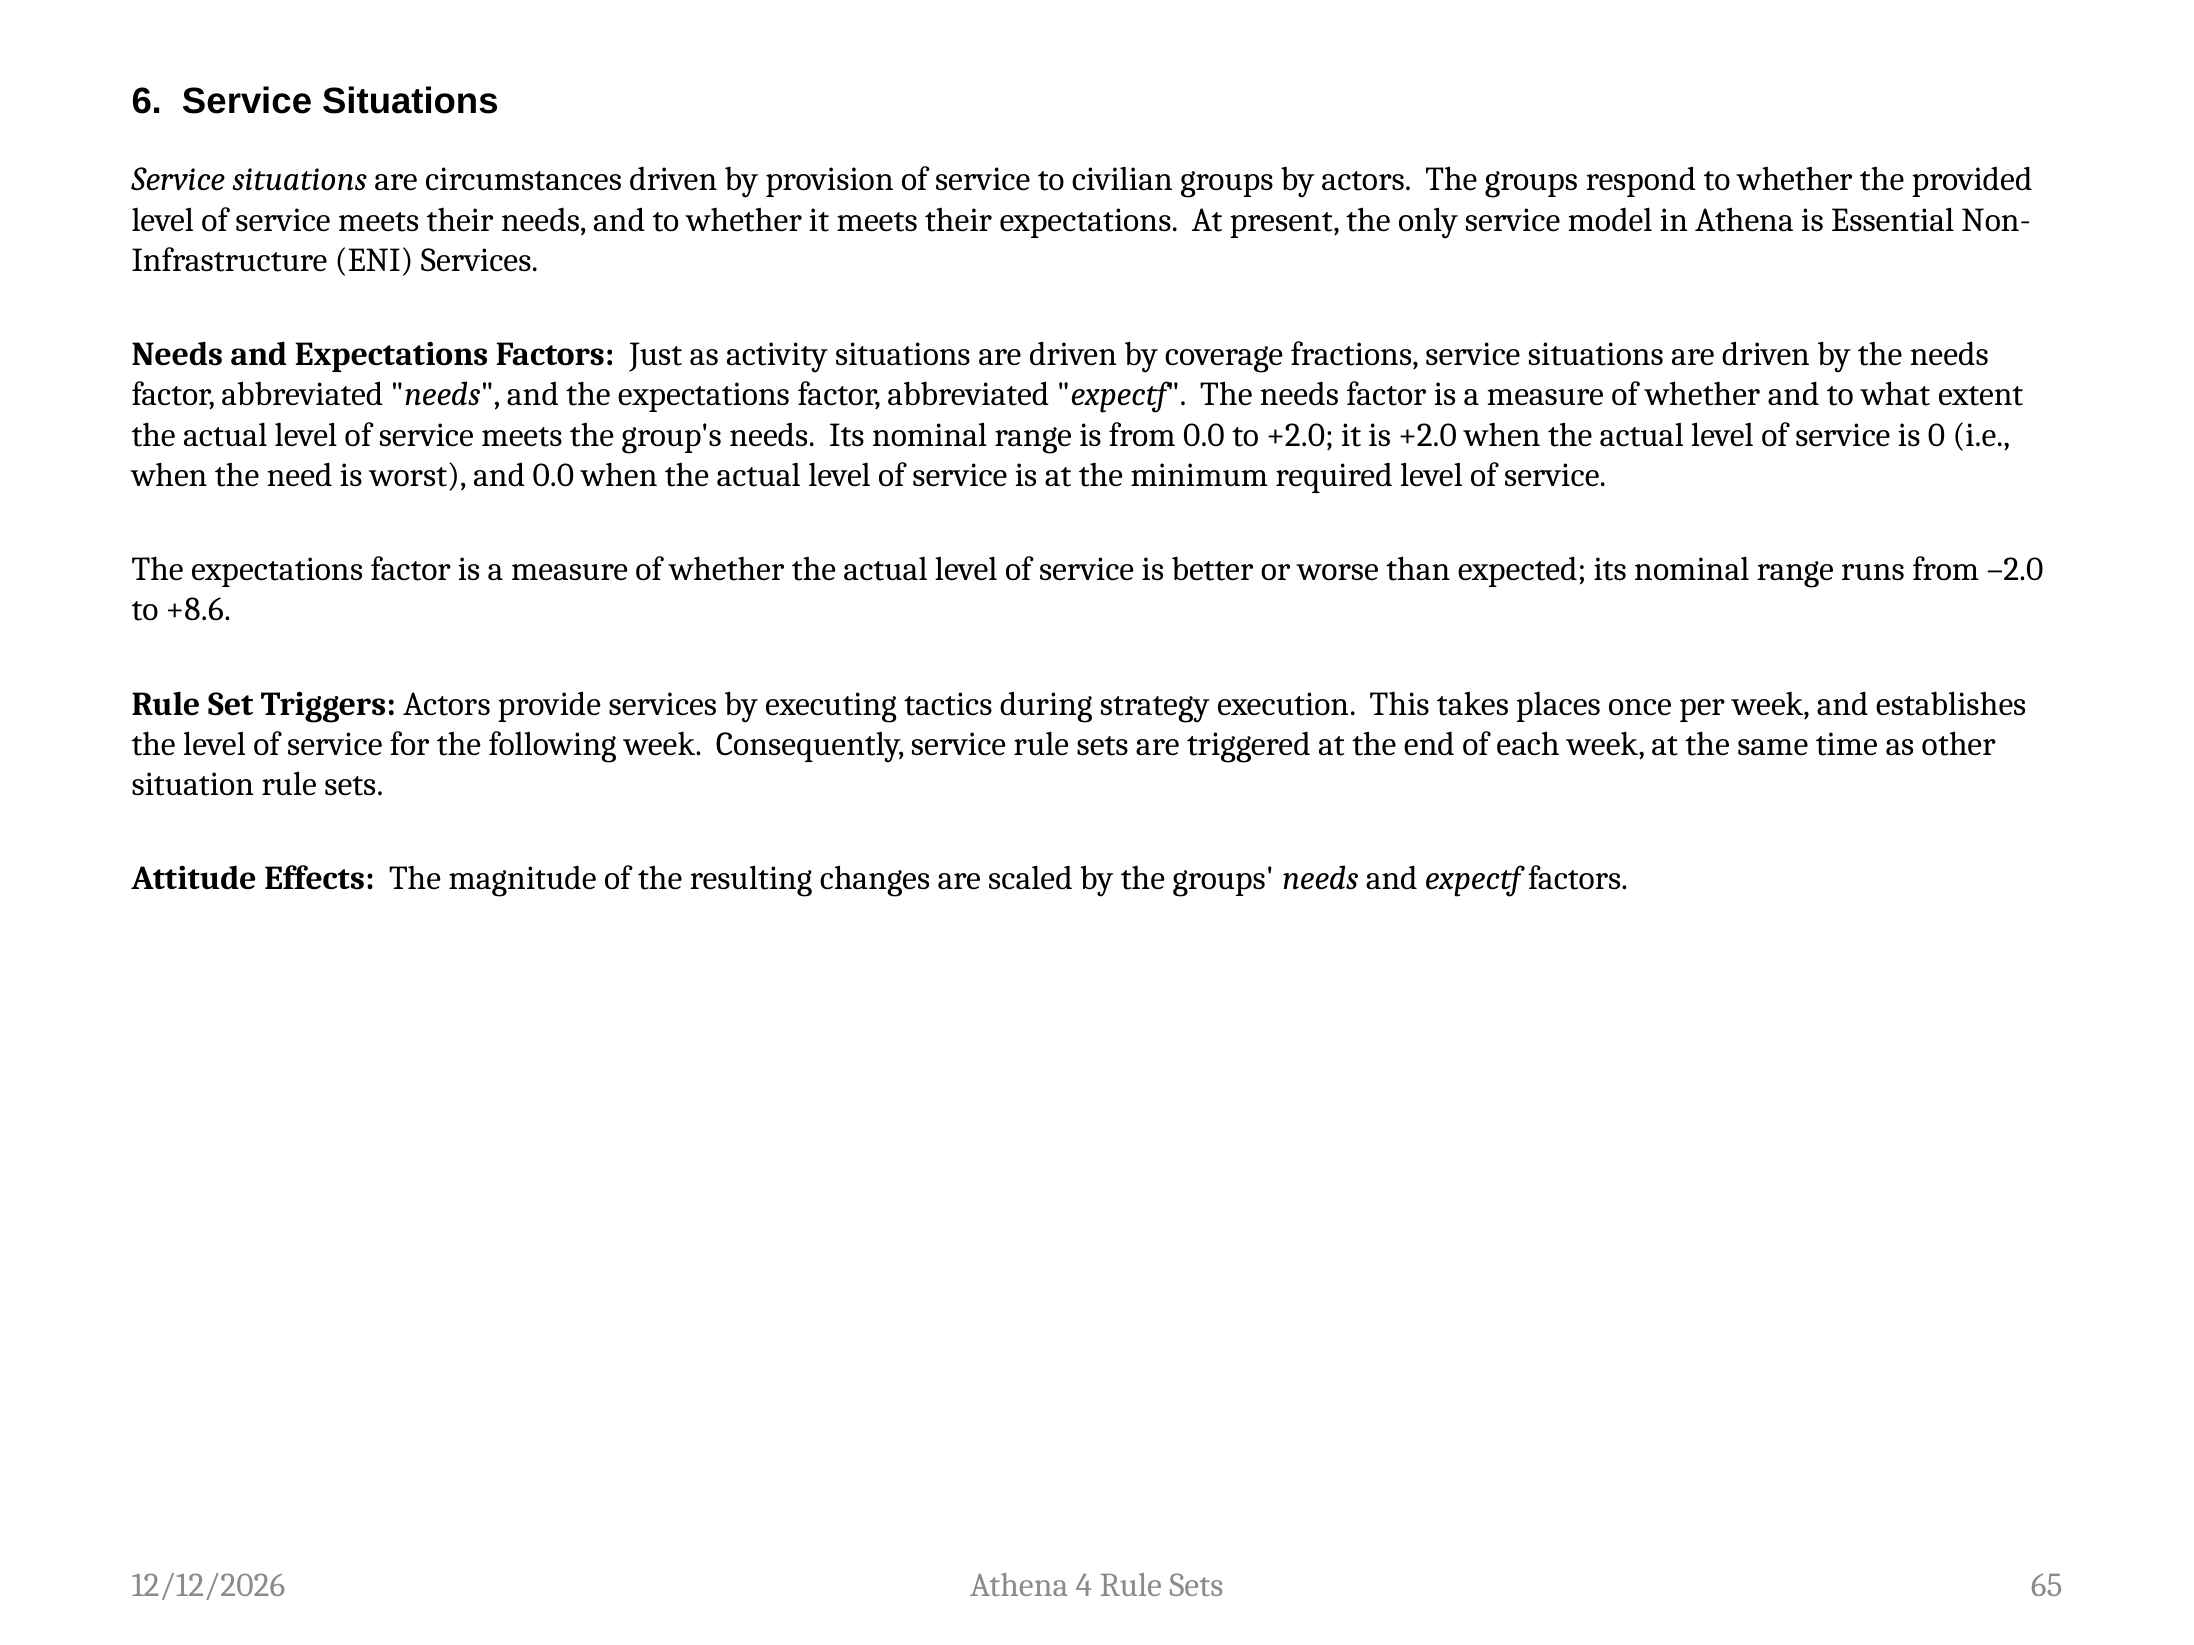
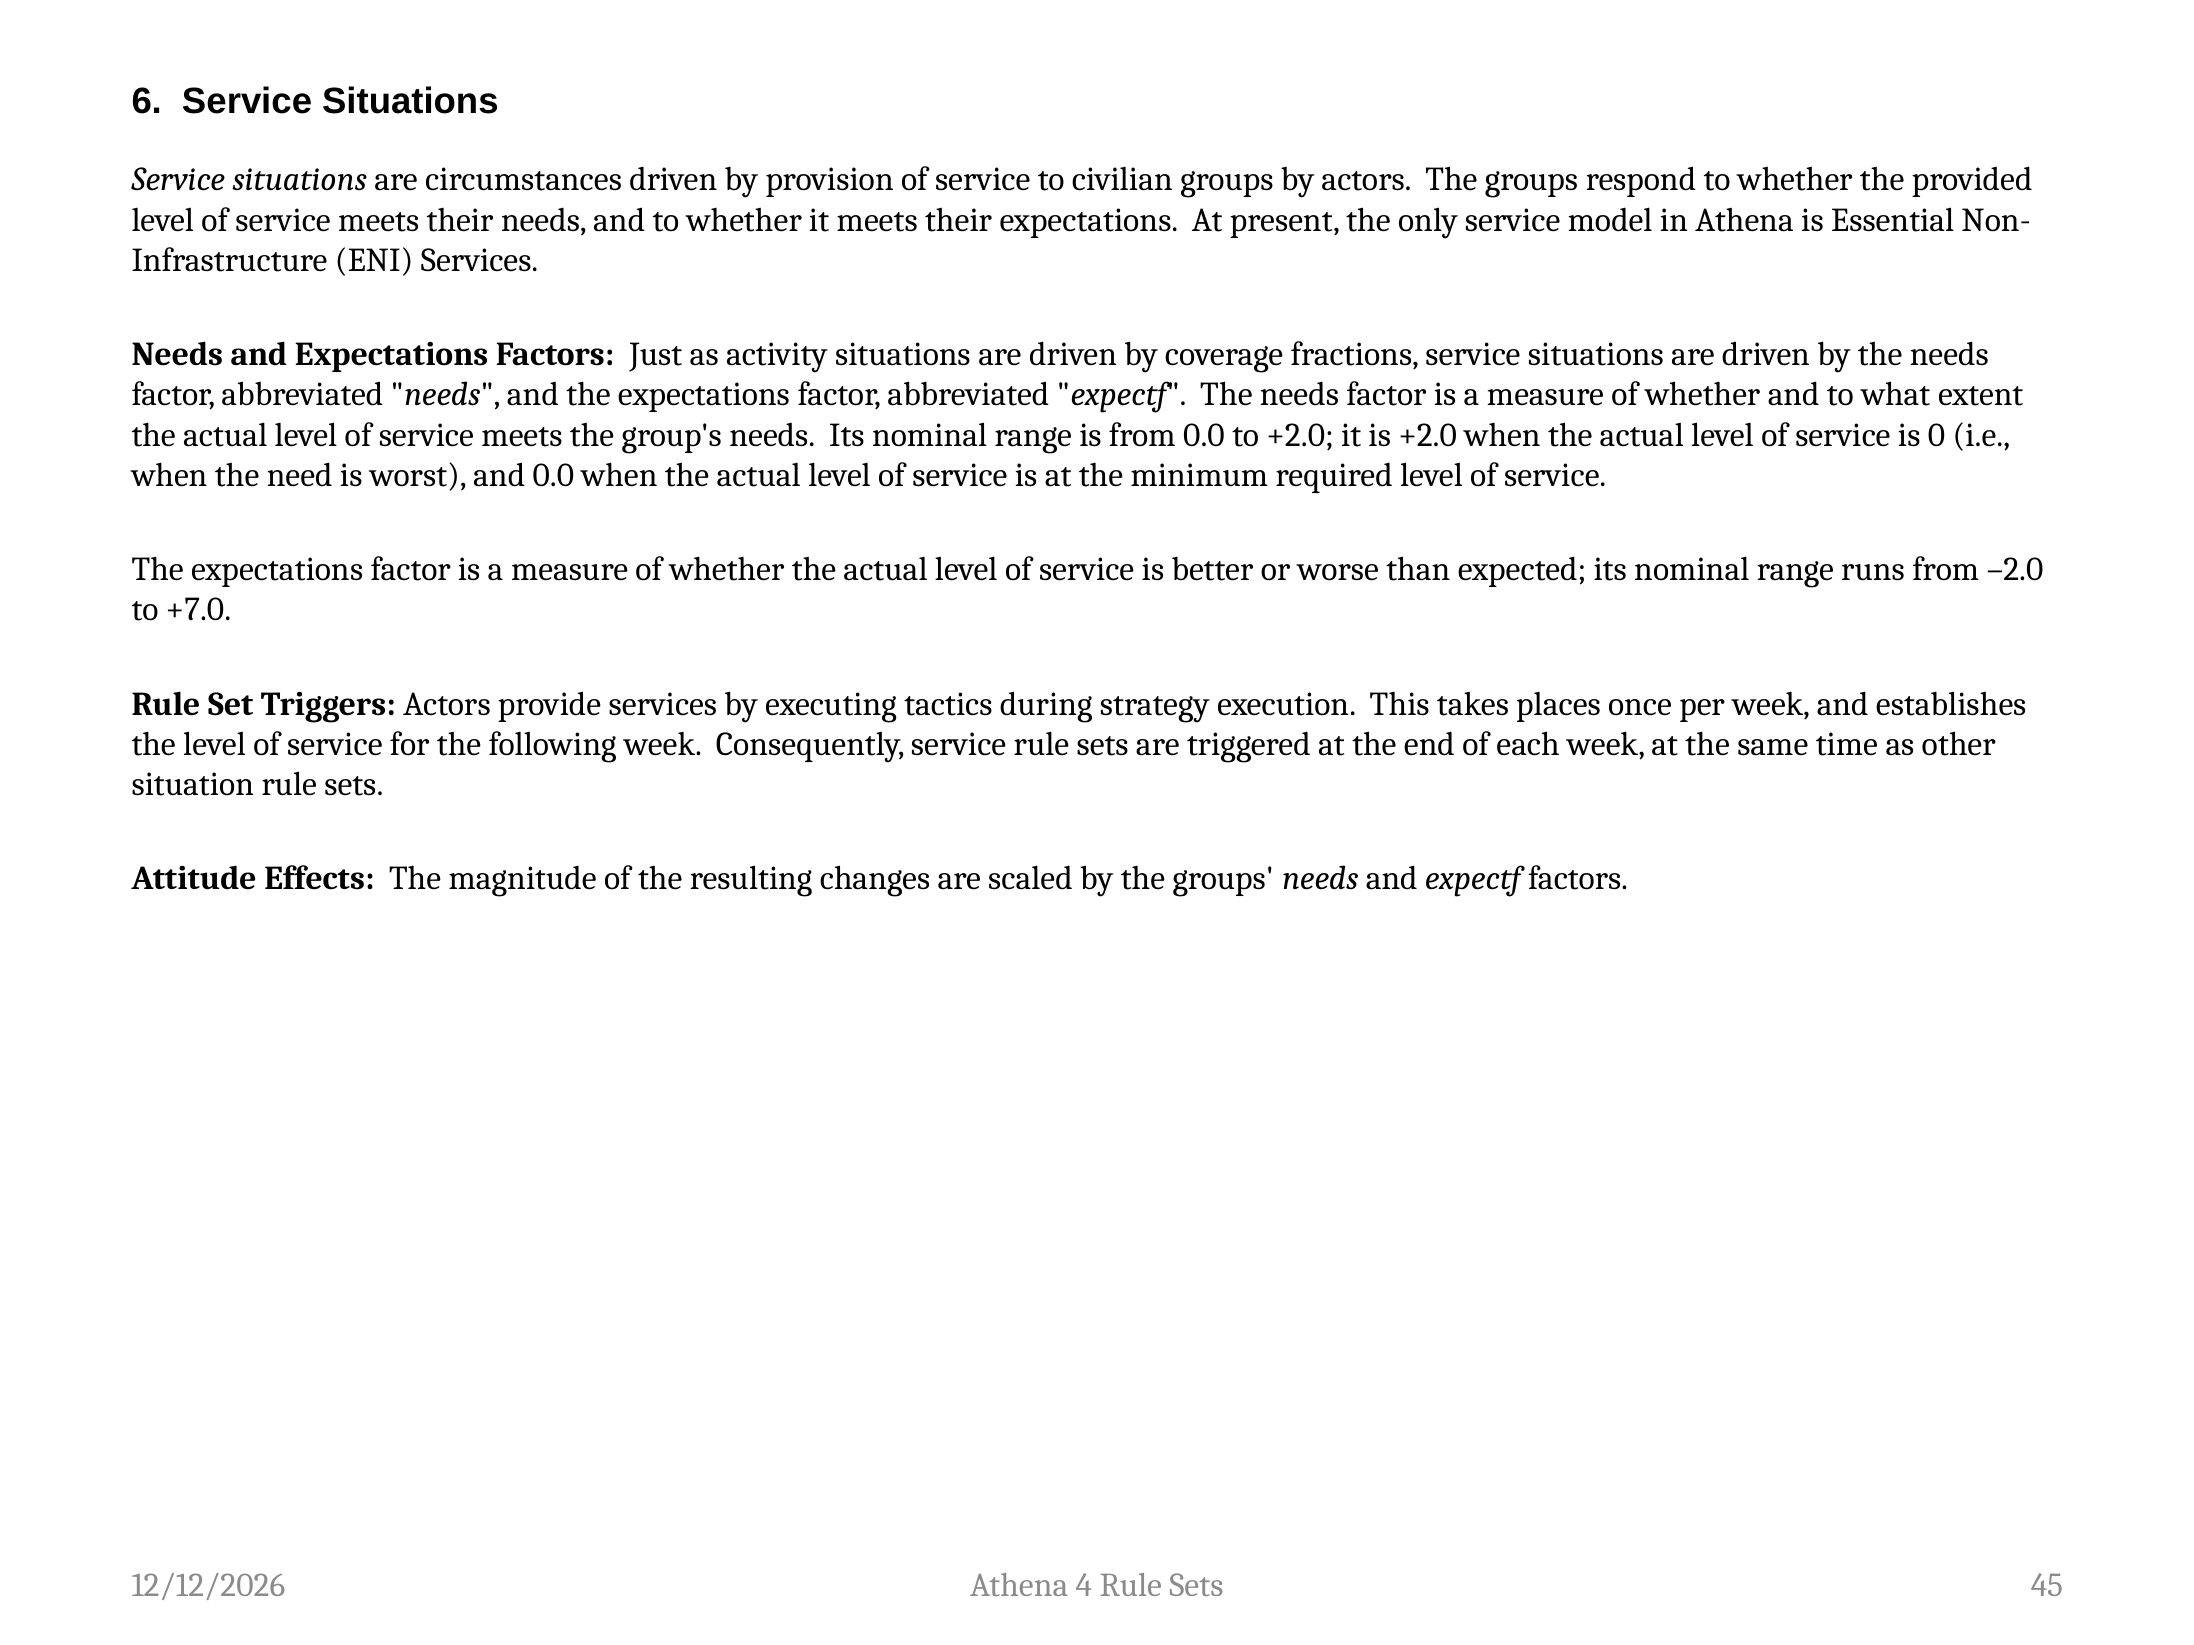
+8.6: +8.6 -> +7.0 (198, 610)
65: 65 -> 45 (2047, 1586)
